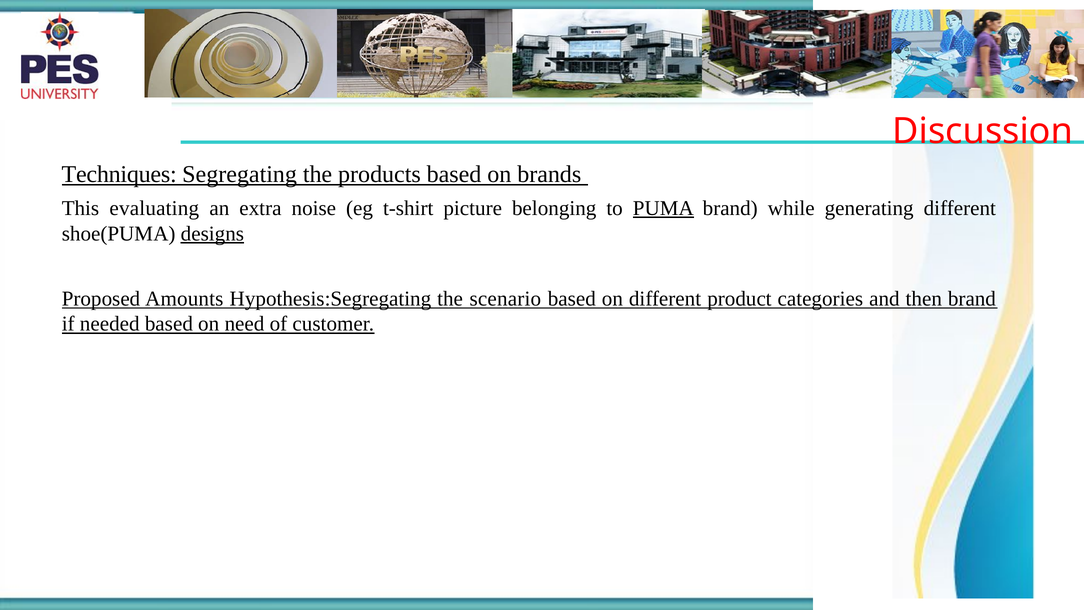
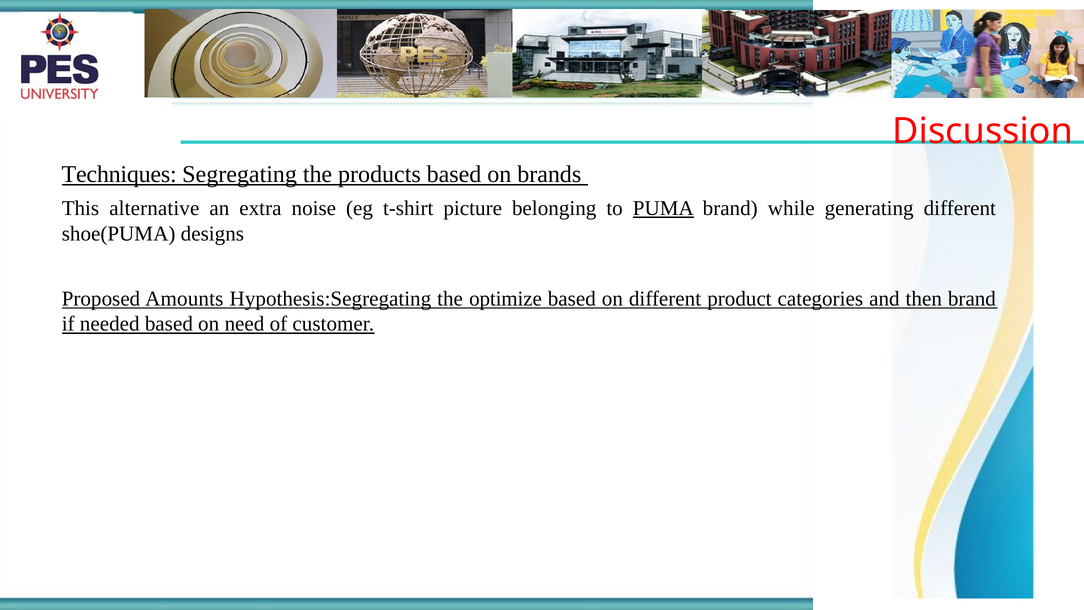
evaluating: evaluating -> alternative (154, 208)
designs underline: present -> none (212, 233)
scenario: scenario -> optimize (506, 299)
